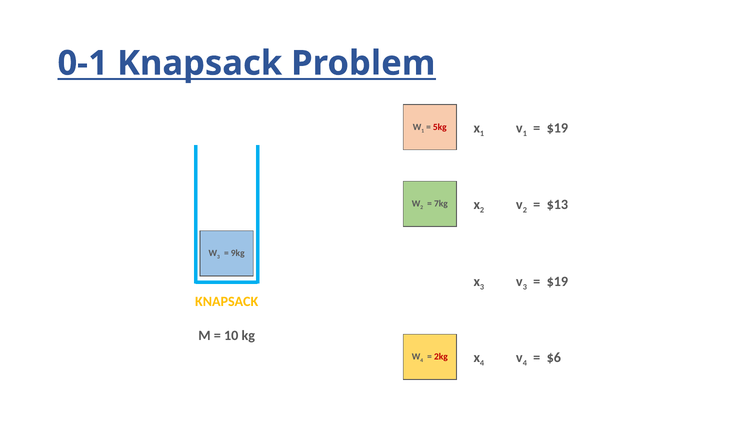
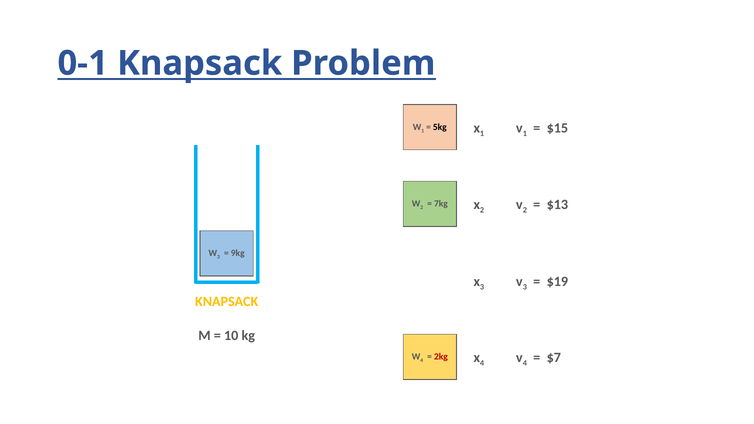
5kg colour: red -> black (440, 127)
$19: $19 -> $15 (557, 128)
$6: $6 -> $7 (554, 358)
